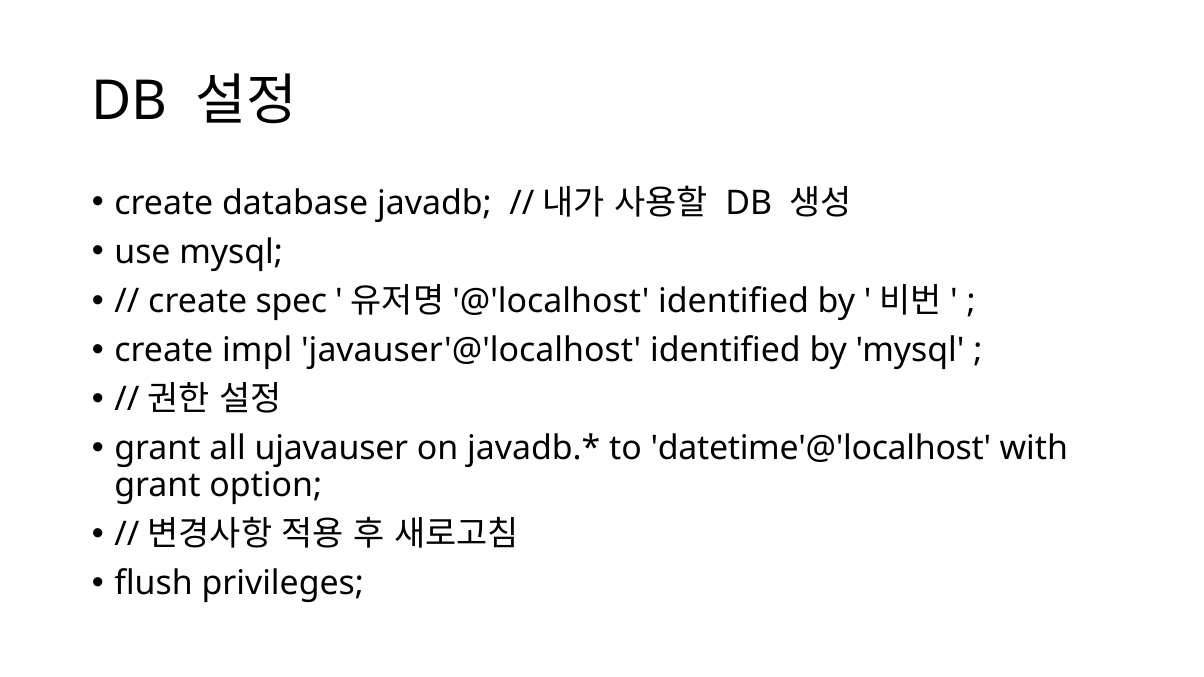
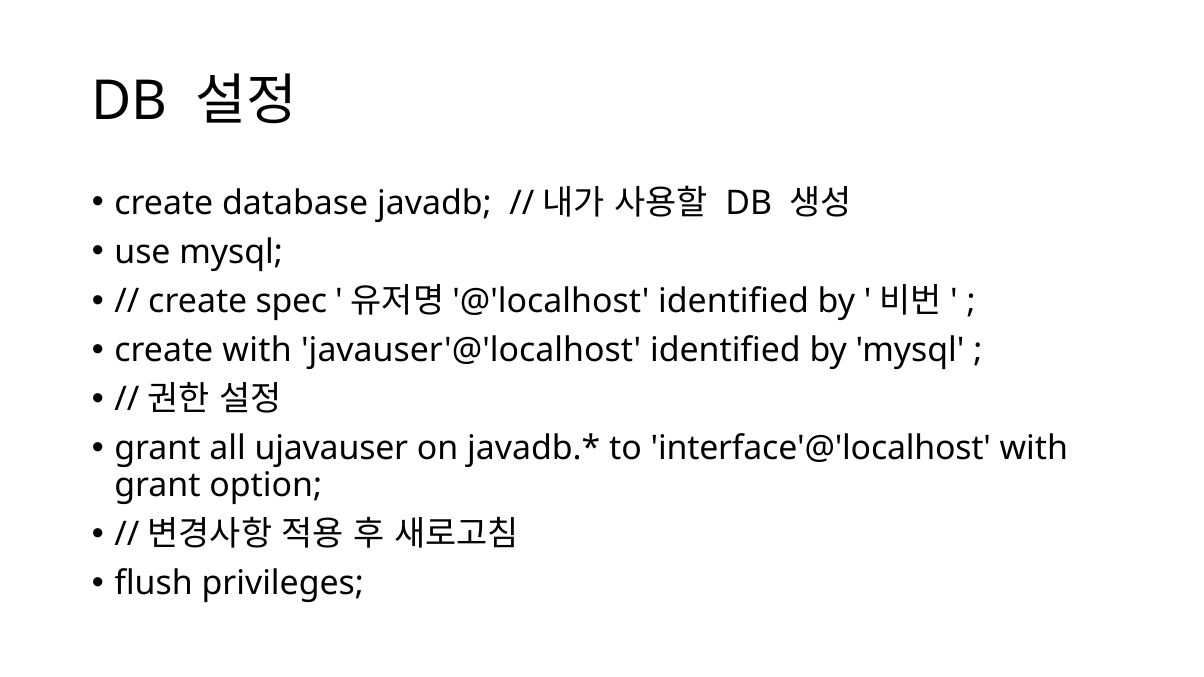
create impl: impl -> with (257, 350)
datetime'@'localhost: datetime'@'localhost -> interface'@'localhost (821, 449)
